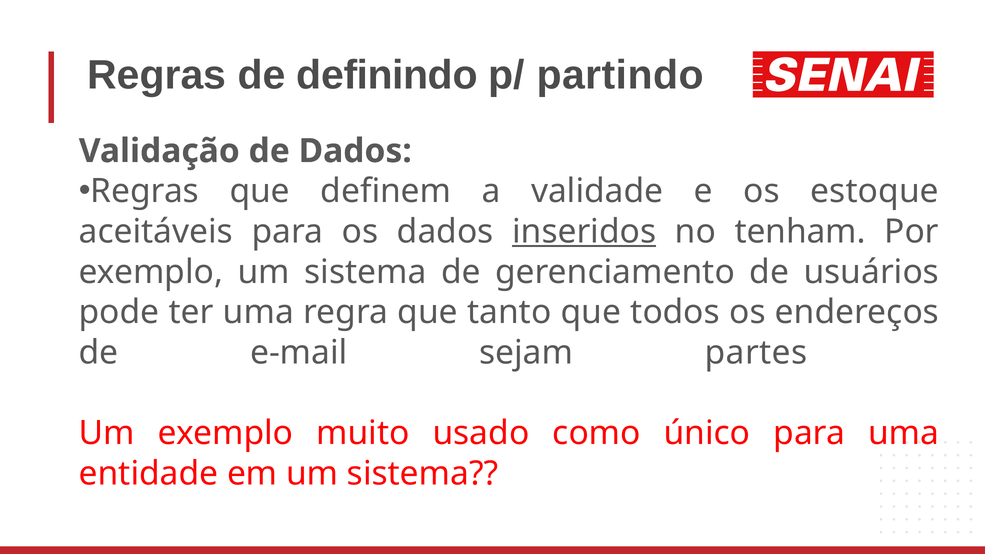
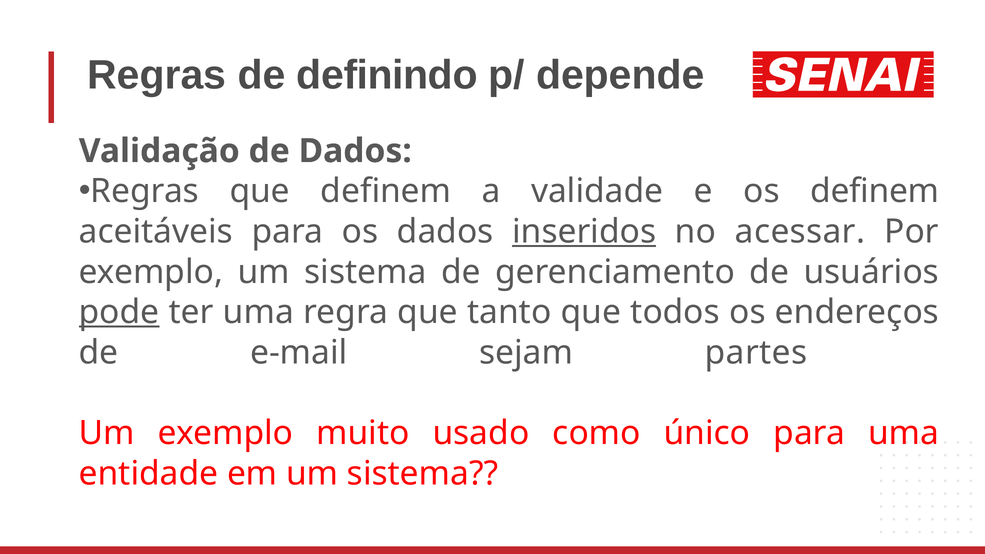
partindo: partindo -> depende (620, 75)
os estoque: estoque -> definem (875, 191)
tenham: tenham -> acessar (800, 232)
pode underline: none -> present (119, 312)
